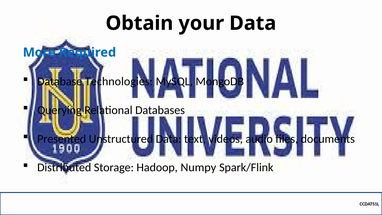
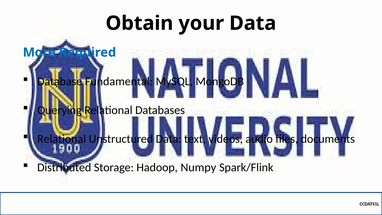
Technologies: Technologies -> Fundamental (119, 81)
Presented: Presented -> Relational (62, 139)
